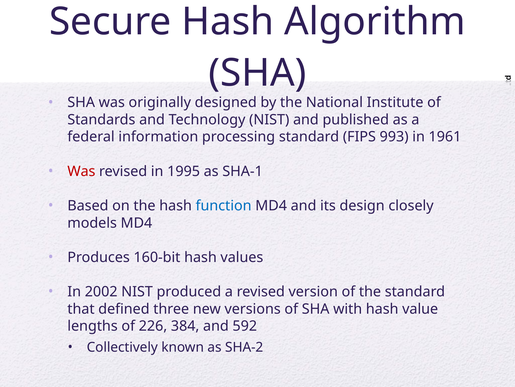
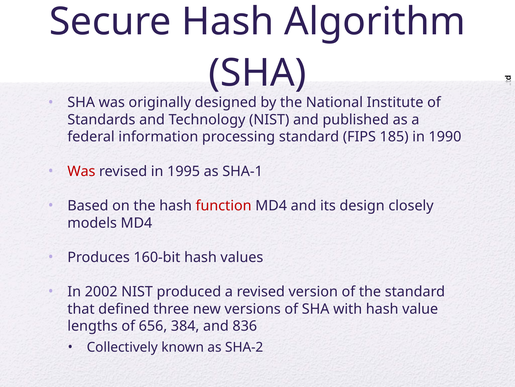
993: 993 -> 185 (394, 137)
1961: 1961 -> 1990 (445, 137)
function colour: blue -> red (224, 205)
226: 226 -> 656 (153, 326)
592: 592 -> 836 (245, 326)
